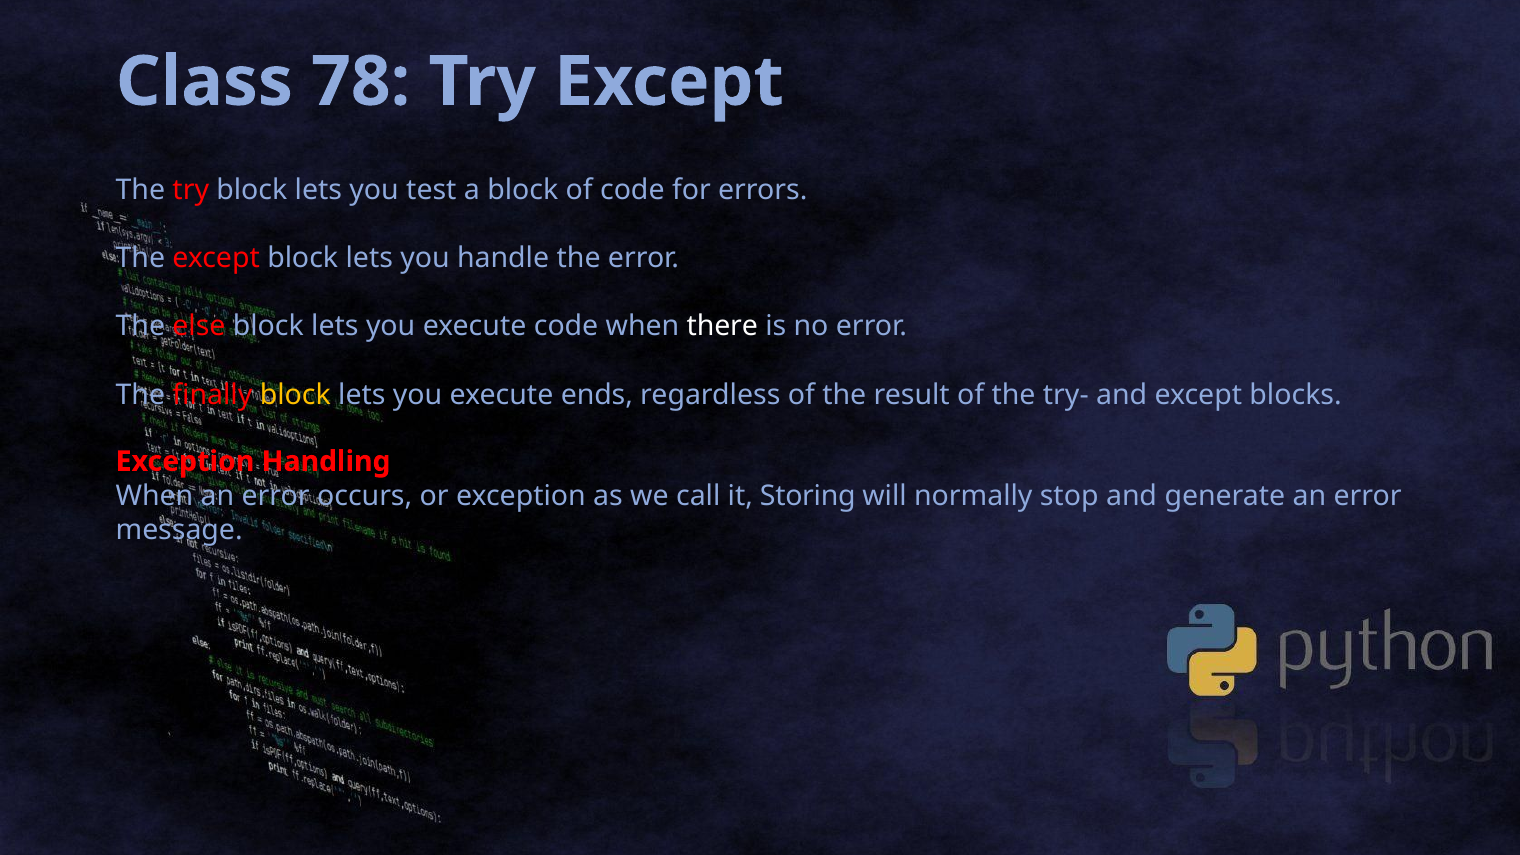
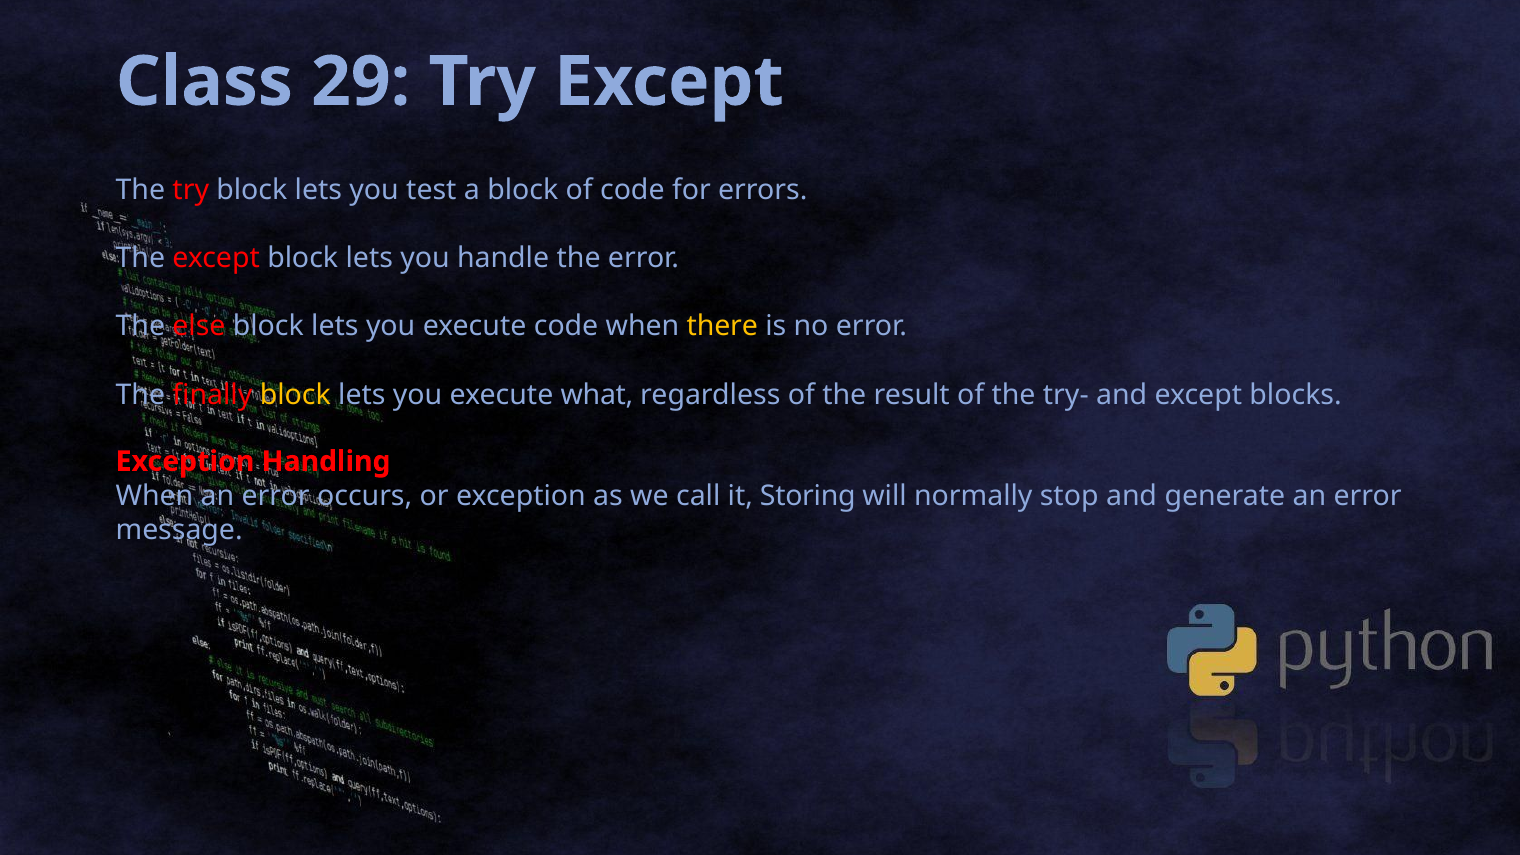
78: 78 -> 29 (361, 82)
there colour: white -> yellow (722, 326)
ends: ends -> what (597, 395)
